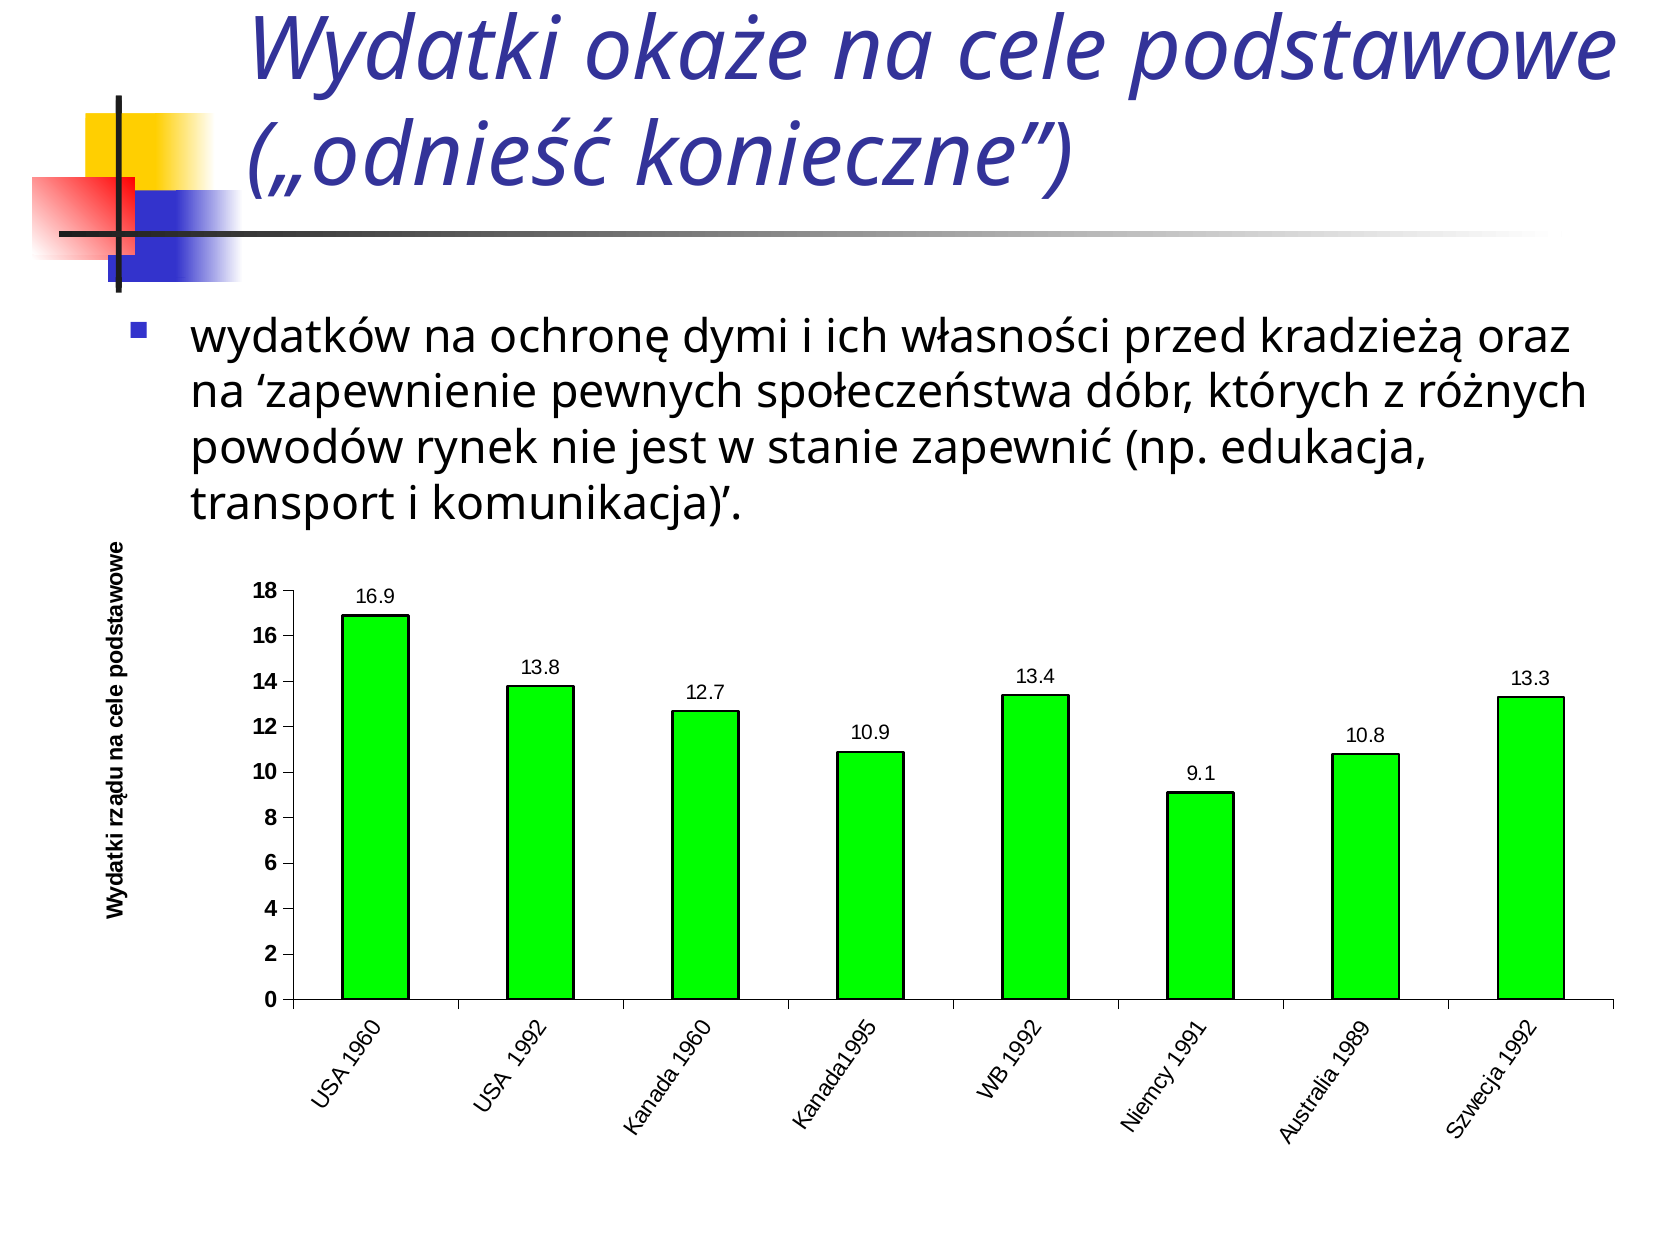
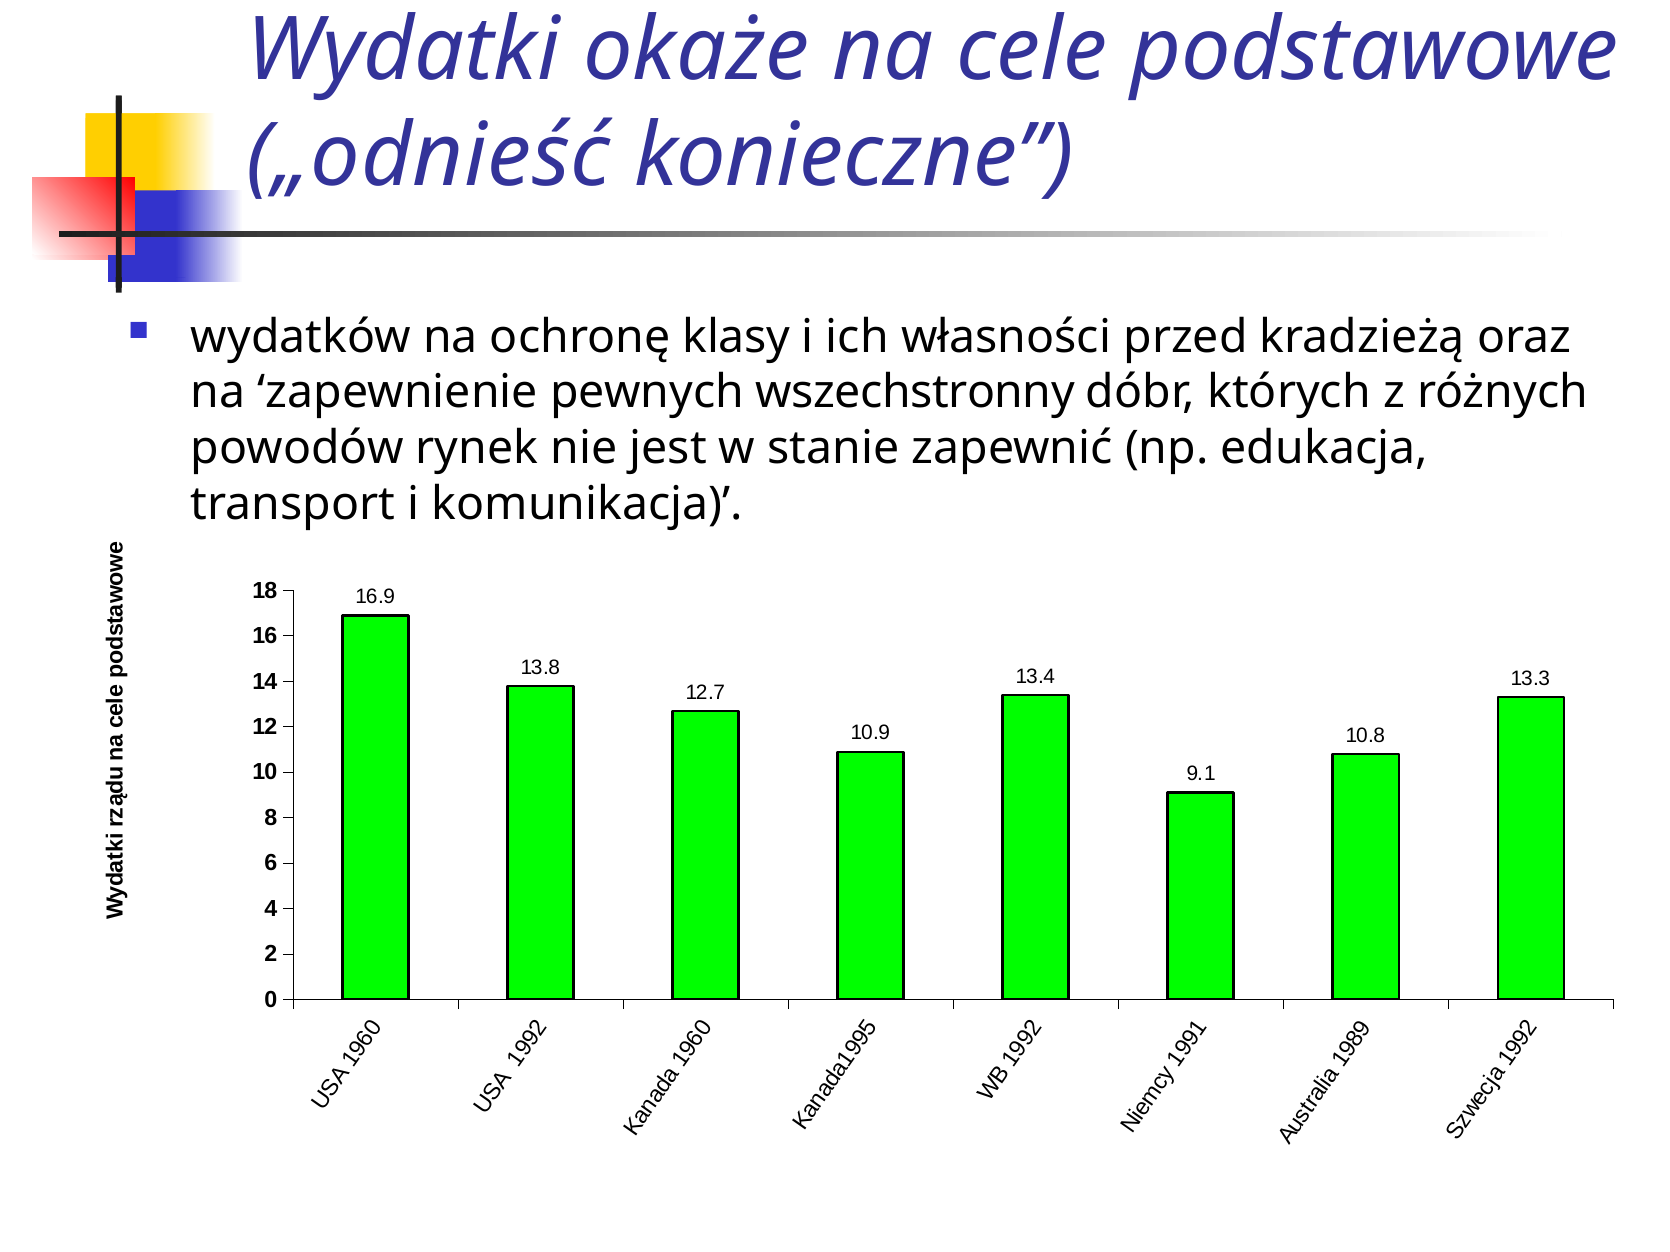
dymi: dymi -> klasy (736, 337)
społeczeństwa: społeczeństwa -> wszechstronny (915, 393)
